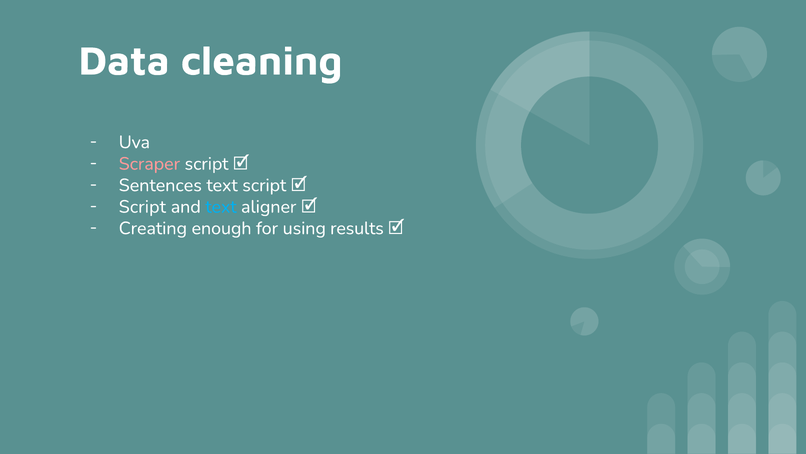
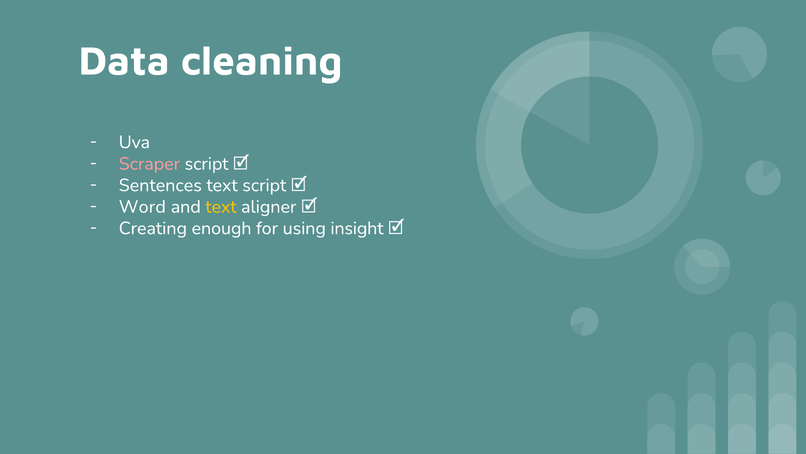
Script: Script -> Word (142, 207)
text colour: light blue -> yellow (221, 207)
results: results -> insight (357, 228)
